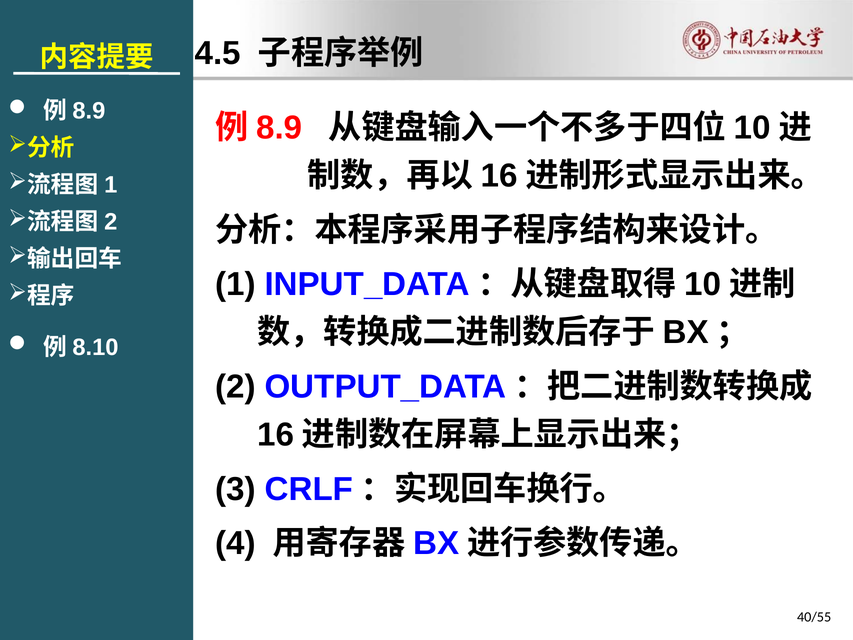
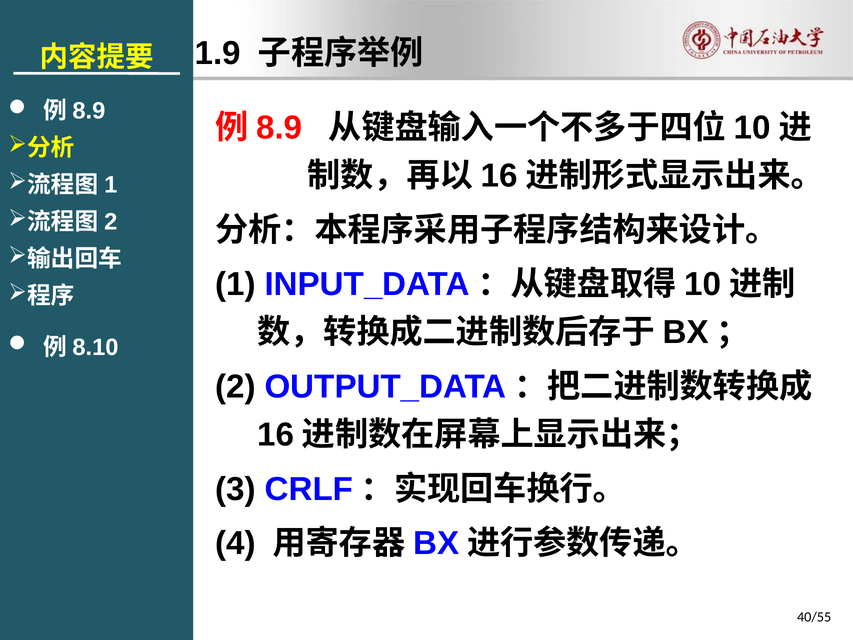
4.5: 4.5 -> 1.9 (218, 53)
